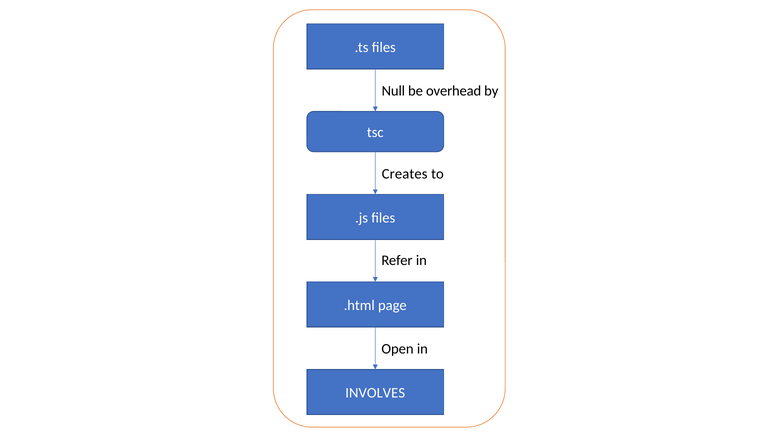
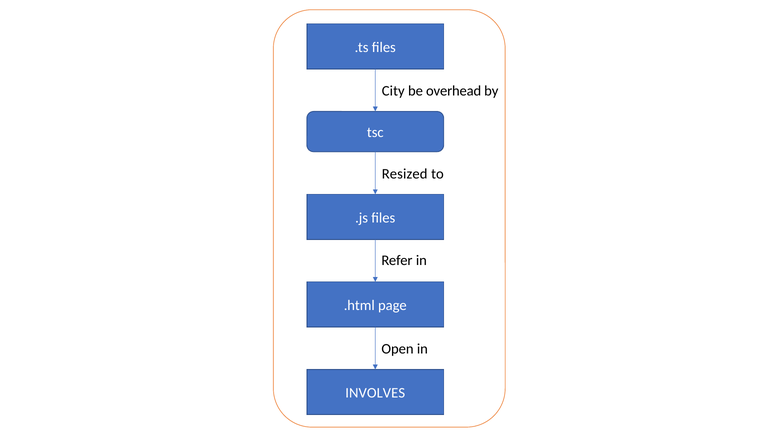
Null: Null -> City (393, 91)
Creates: Creates -> Resized (405, 174)
